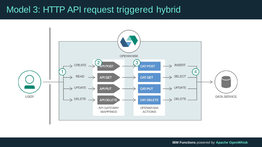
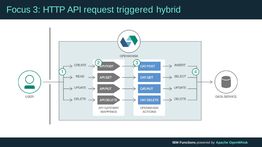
Model: Model -> Focus (18, 10)
